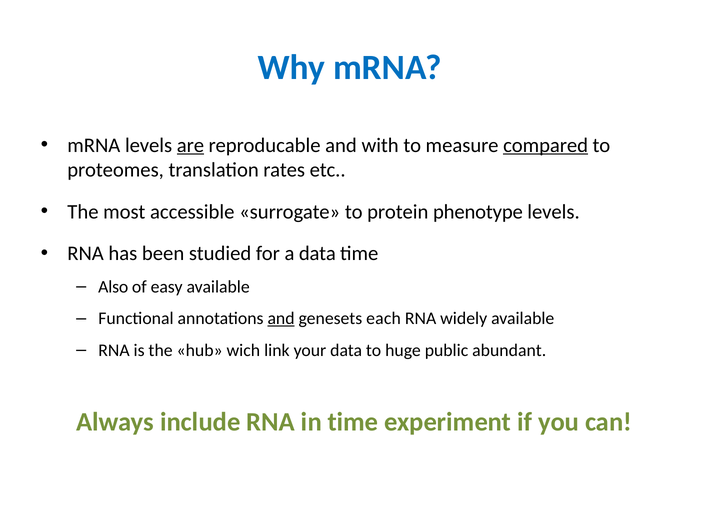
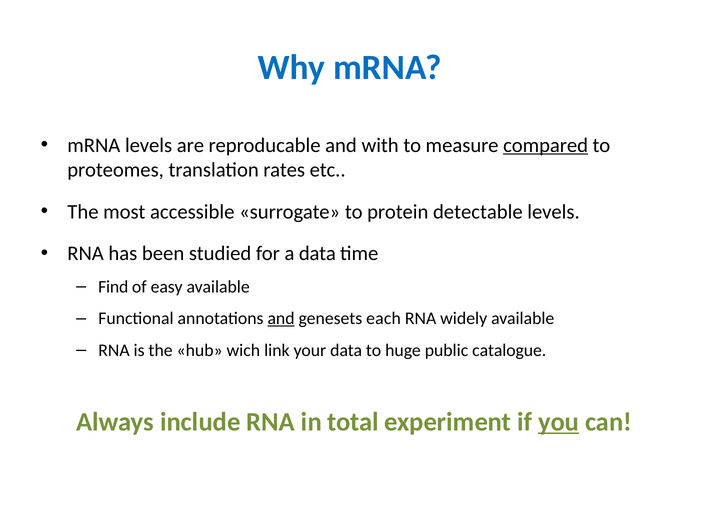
are underline: present -> none (190, 145)
phenotype: phenotype -> detectable (478, 212)
Also: Also -> Find (113, 287)
abundant: abundant -> catalogue (509, 350)
in time: time -> total (353, 422)
you underline: none -> present (559, 422)
